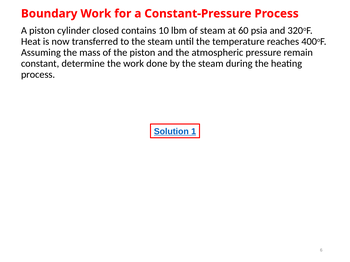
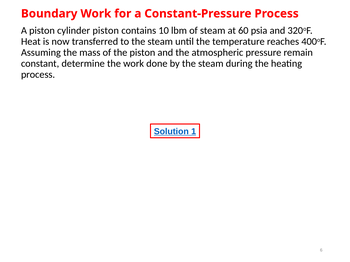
cylinder closed: closed -> piston (106, 31)
